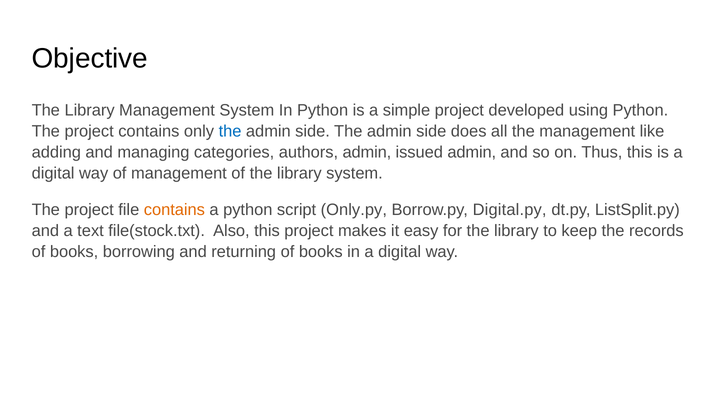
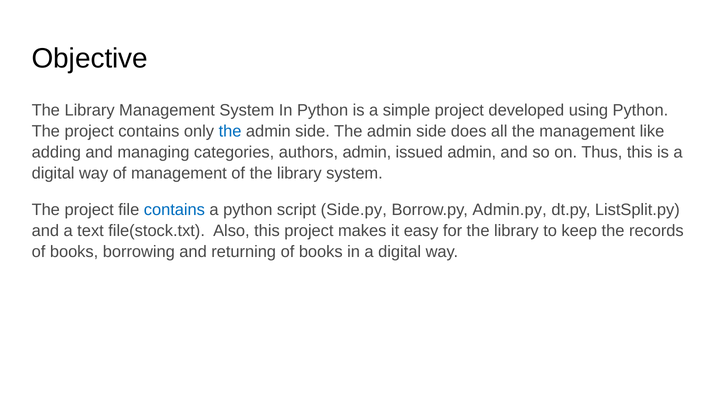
contains colour: orange -> blue (174, 209)
Only.py: Only.py -> Side.py (354, 209)
Digital.py: Digital.py -> Admin.py (510, 209)
